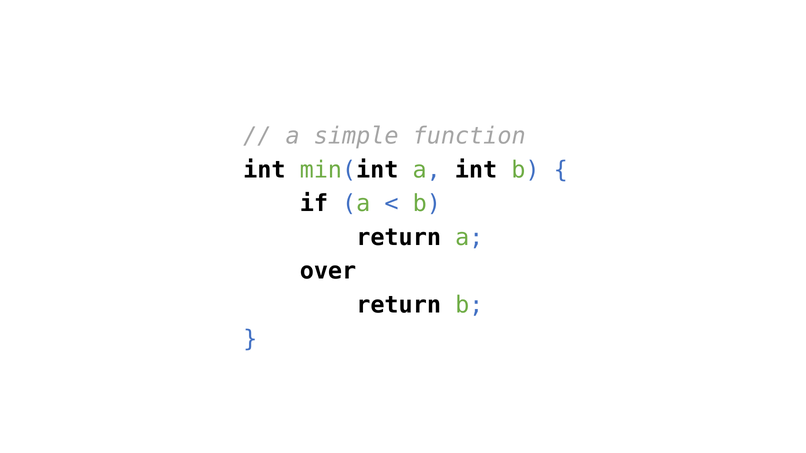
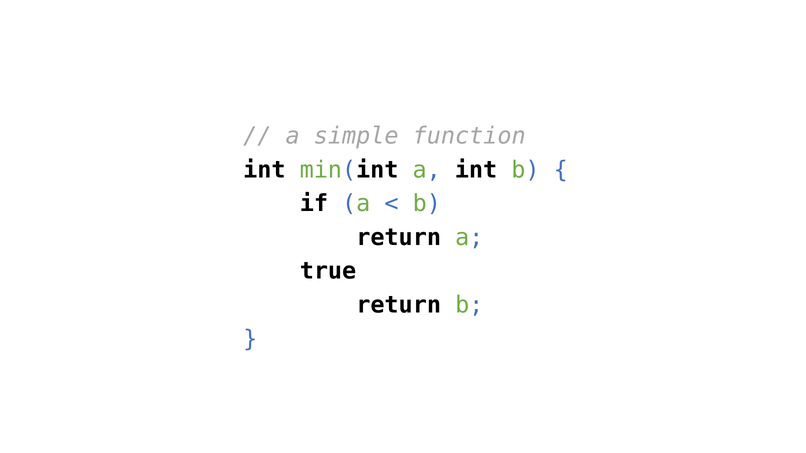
over: over -> true (328, 271)
